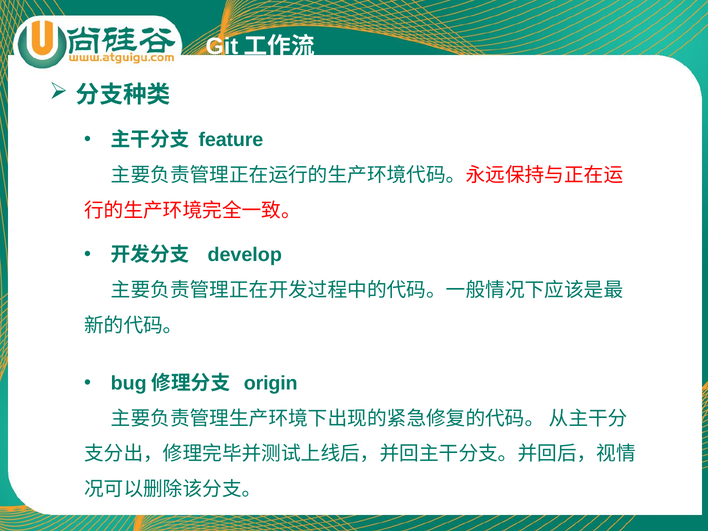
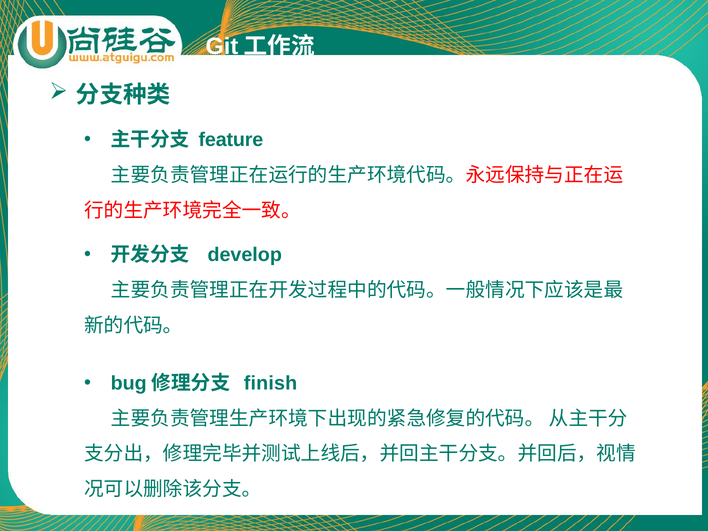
origin: origin -> finish (271, 383)
